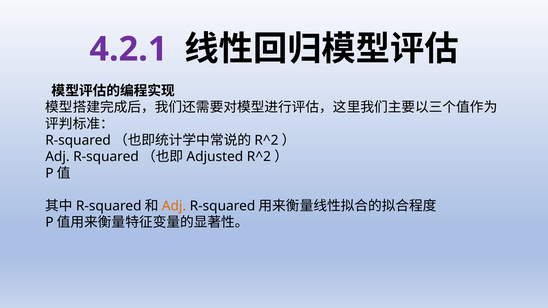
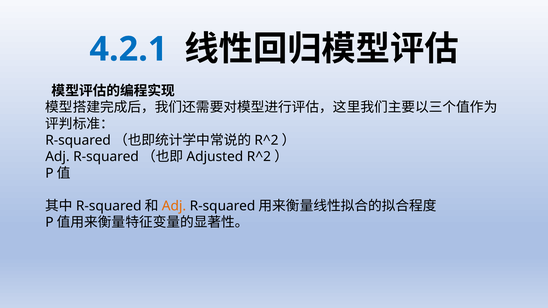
4.2.1 colour: purple -> blue (128, 49)
